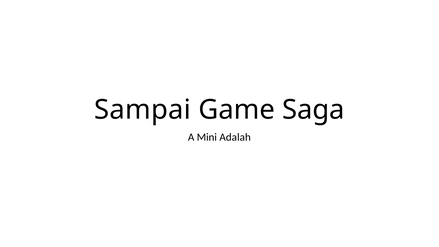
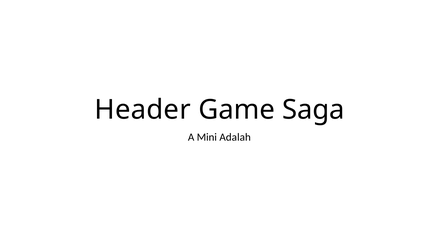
Sampai: Sampai -> Header (143, 110)
